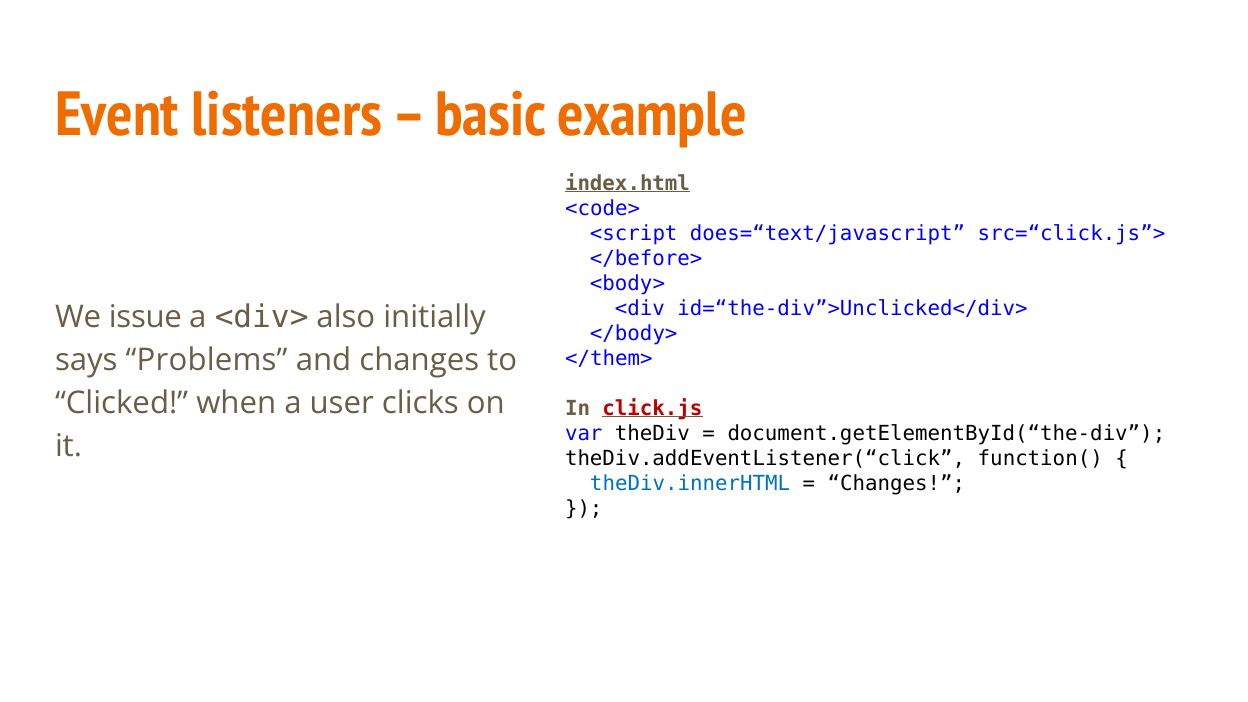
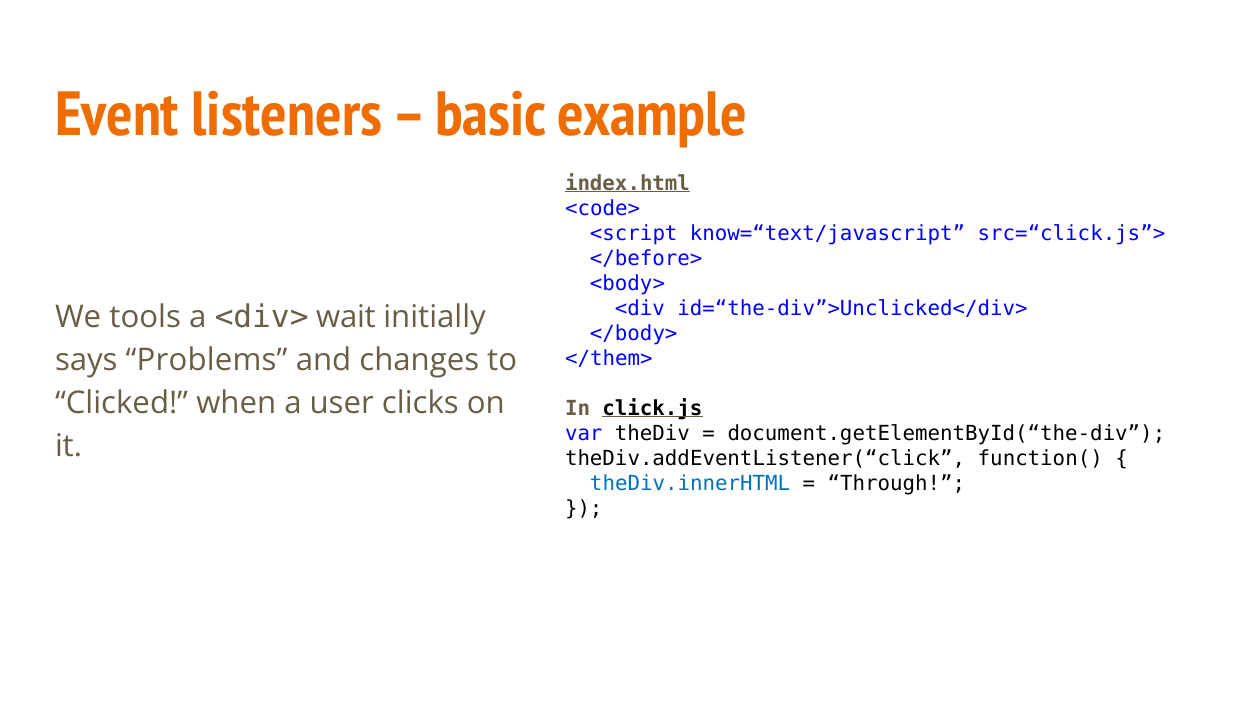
does=“text/javascript: does=“text/javascript -> know=“text/javascript (827, 234)
issue: issue -> tools (145, 318)
also: also -> wait (346, 318)
click.js colour: red -> black (652, 408)
Changes: Changes -> Through (896, 483)
